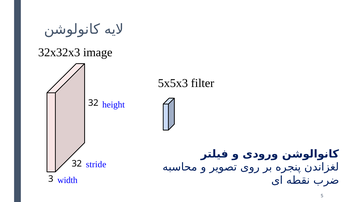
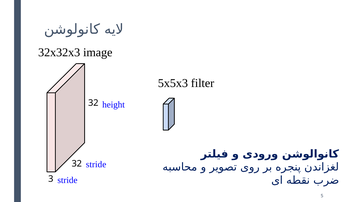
width: width -> stride (67, 181)
